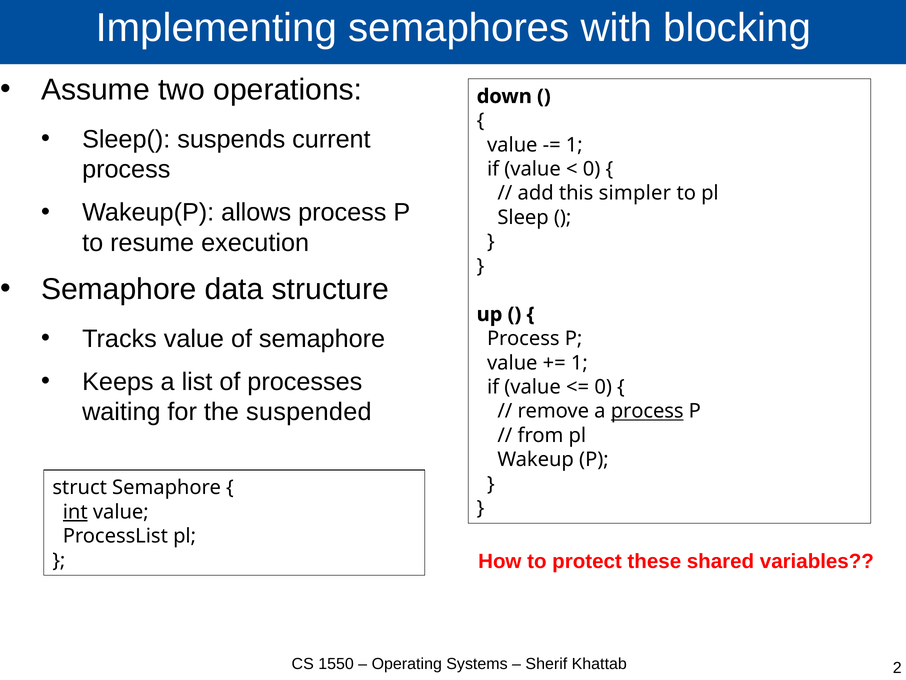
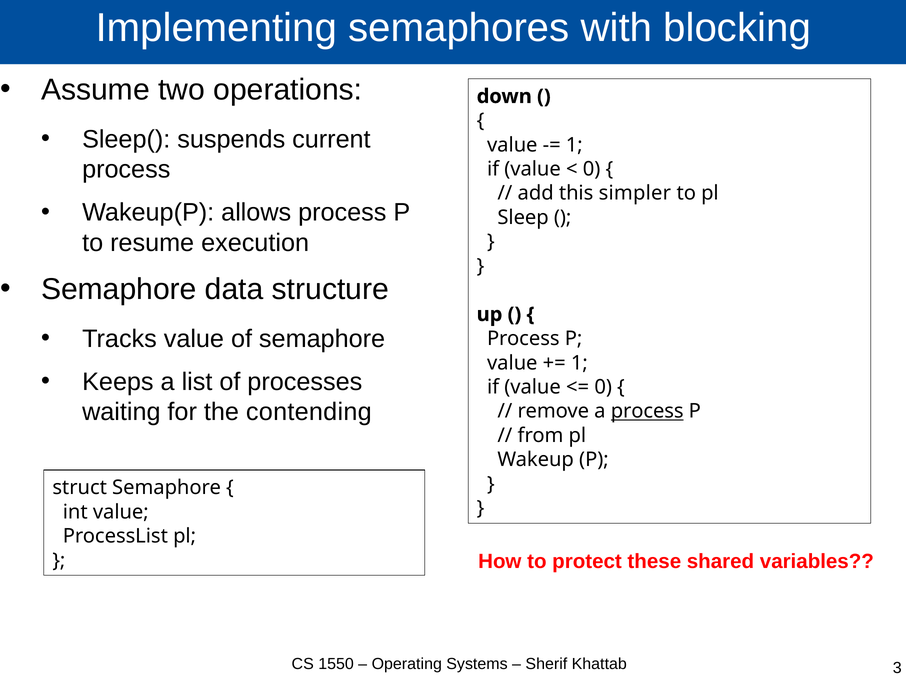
suspended: suspended -> contending (309, 412)
int underline: present -> none (75, 512)
2: 2 -> 3 (897, 668)
